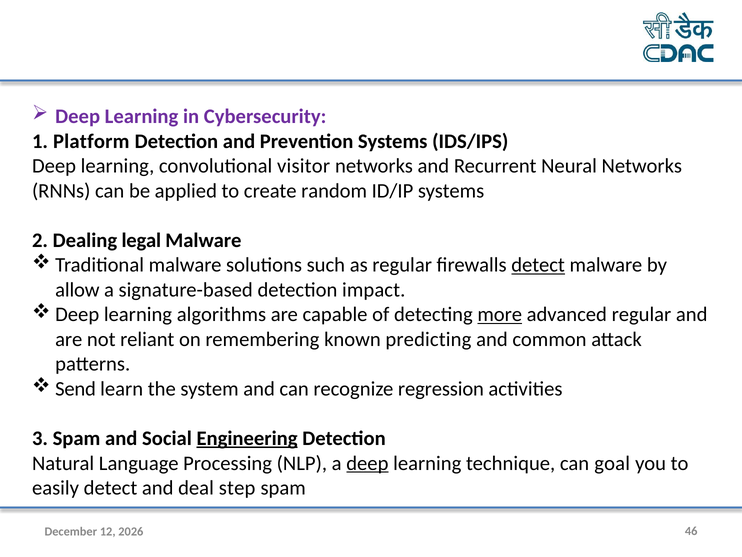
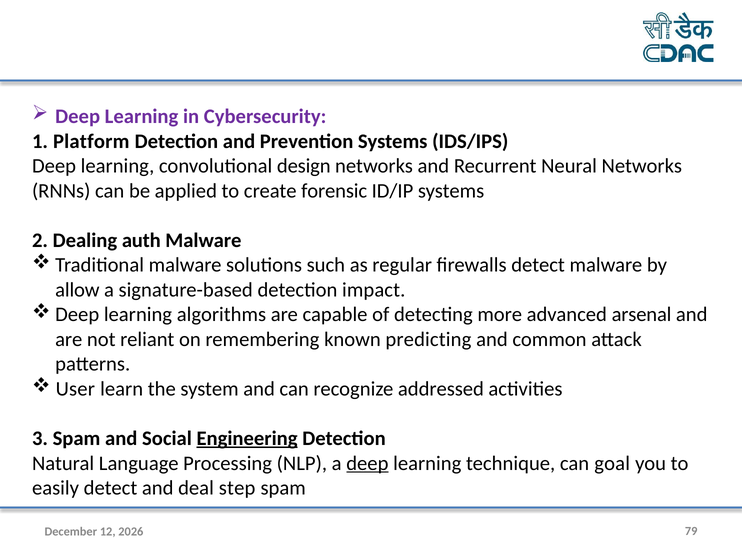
visitor: visitor -> design (304, 166)
random: random -> forensic (334, 191)
legal: legal -> auth (141, 240)
detect underline: present -> none (538, 265)
more underline: present -> none (500, 314)
advanced regular: regular -> arsenal (642, 314)
Send: Send -> User (75, 389)
regression: regression -> addressed (441, 389)
46: 46 -> 79 (691, 531)
